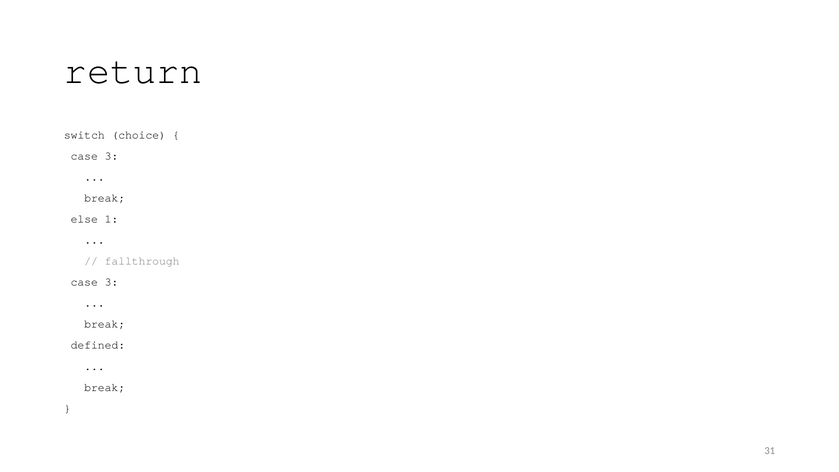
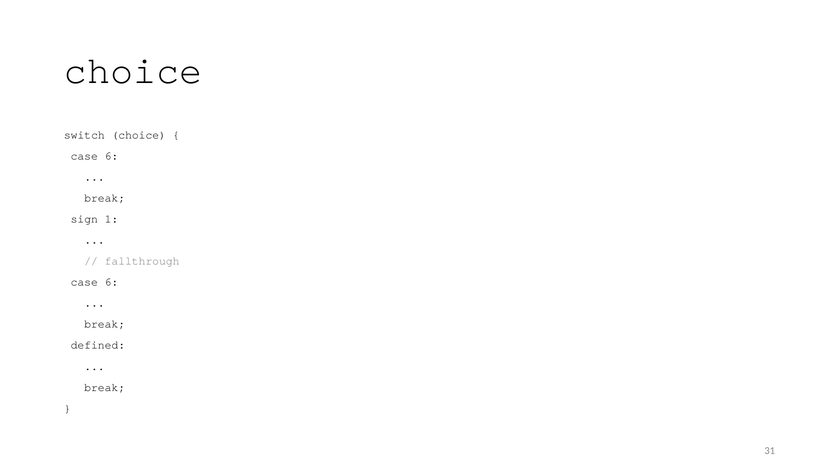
return: return -> choice (133, 70)
3: 3 -> 6 (111, 156)
else: else -> sign (84, 219)
3: 3 -> 6 (111, 282)
